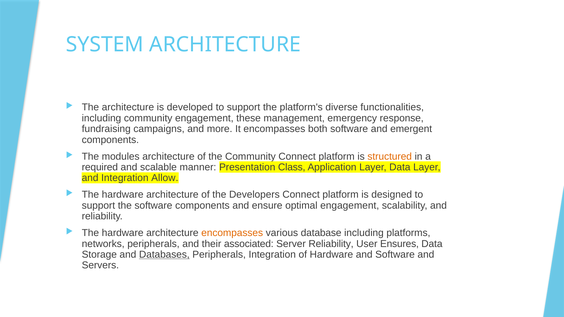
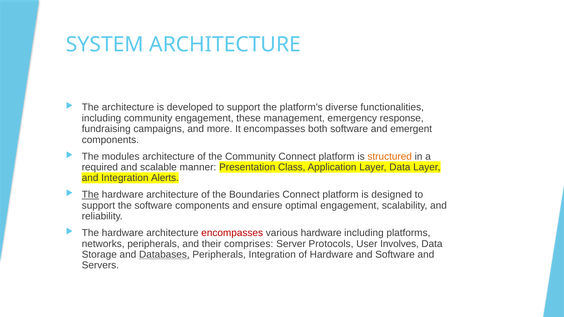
Allow: Allow -> Alerts (165, 178)
The underline: none -> present (90, 195)
Developers: Developers -> Boundaries (254, 195)
encompasses colour: orange -> red (232, 233)
various database: database -> hardware (321, 233)
associated: associated -> comprises (249, 244)
Server Reliability: Reliability -> Protocols (331, 244)
Ensures: Ensures -> Involves (399, 244)
